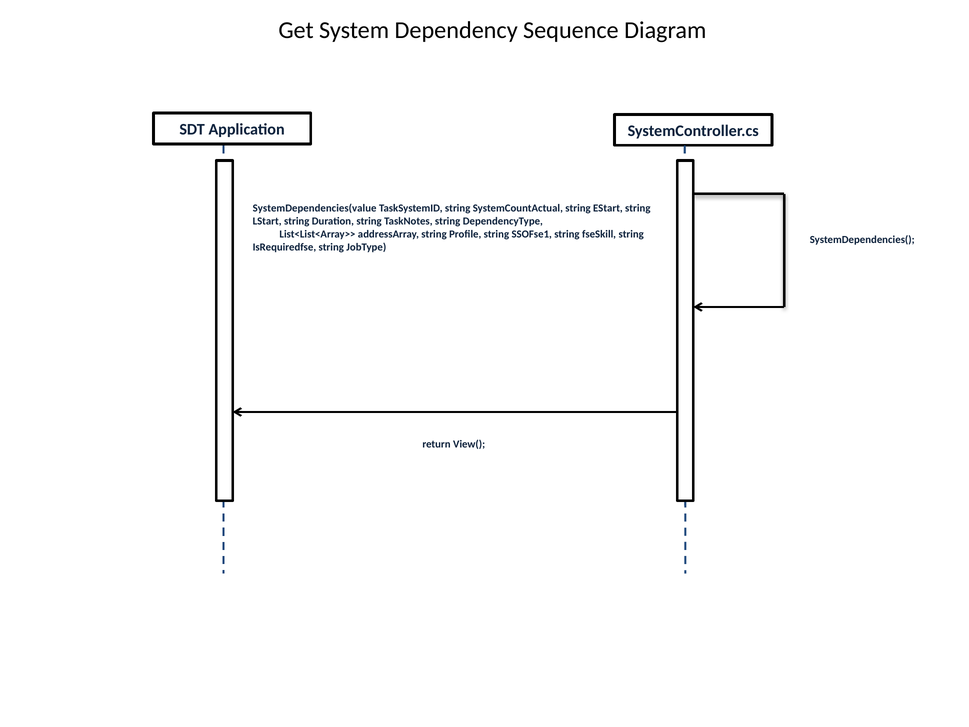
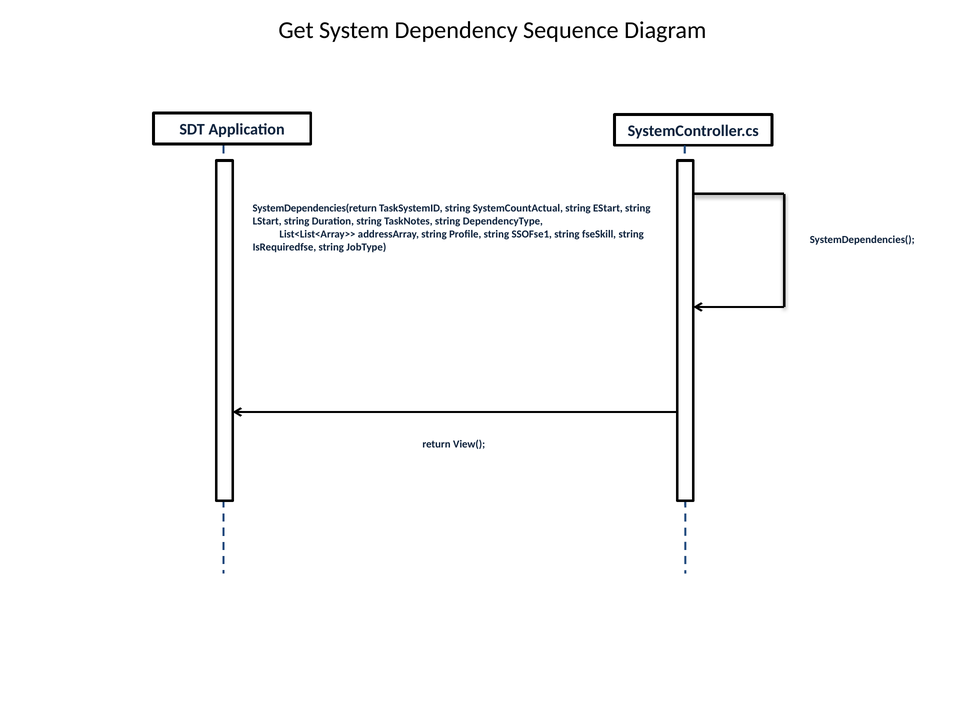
SystemDependencies(value: SystemDependencies(value -> SystemDependencies(return (315, 208)
